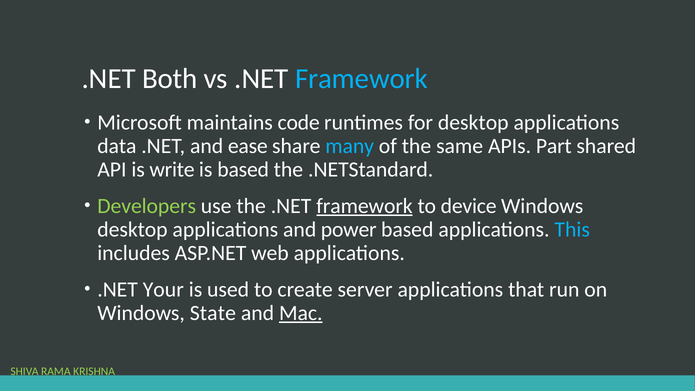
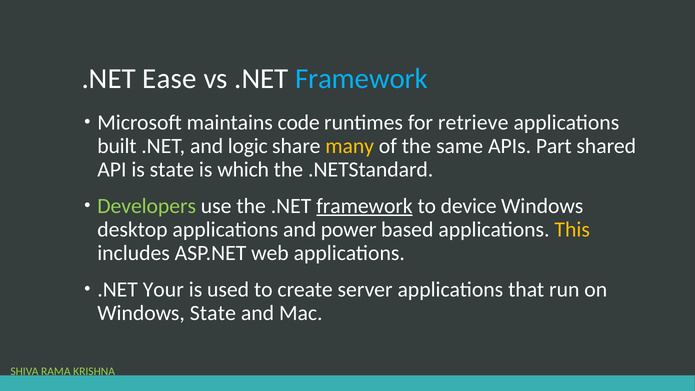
Both: Both -> Ease (170, 79)
for desktop: desktop -> retrieve (473, 123)
data: data -> built (117, 146)
ease: ease -> logic (248, 146)
many colour: light blue -> yellow (350, 146)
is write: write -> state (172, 170)
is based: based -> which (243, 170)
This colour: light blue -> yellow (572, 229)
Mac underline: present -> none (301, 313)
